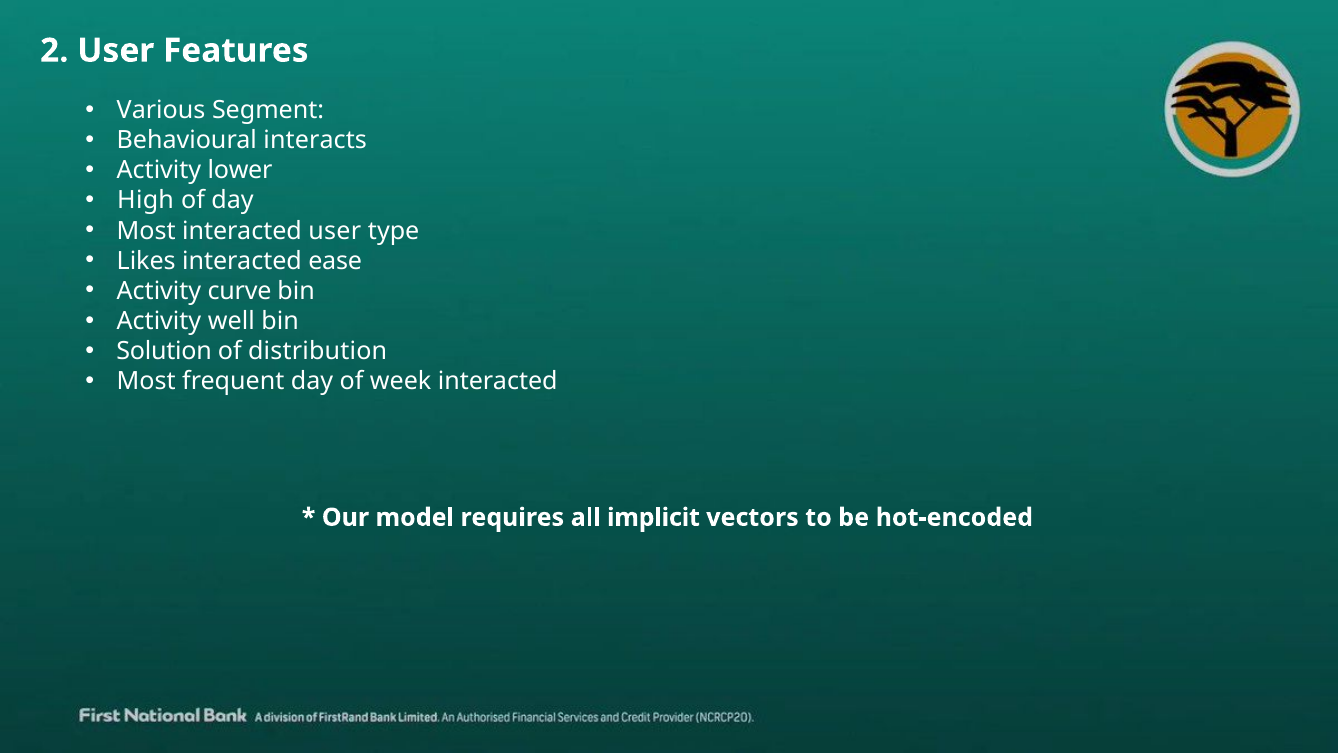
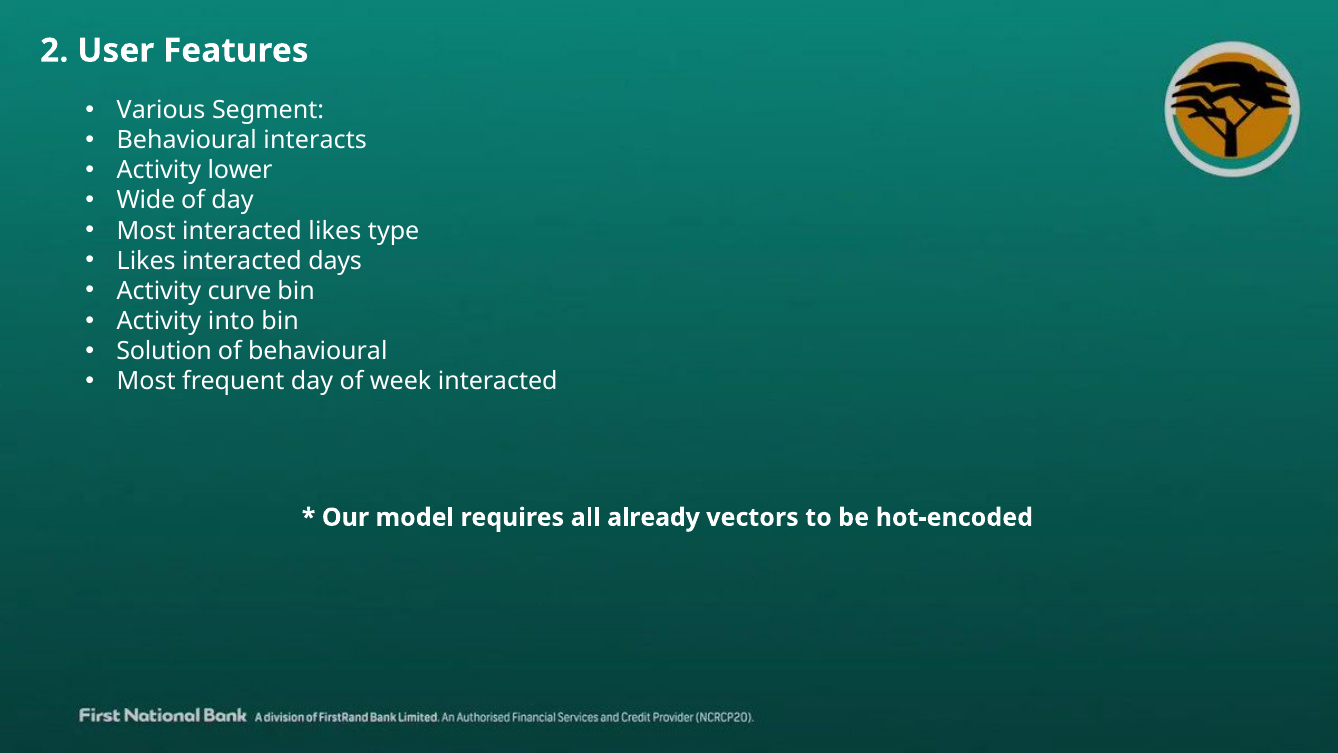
High: High -> Wide (146, 201)
interacted user: user -> likes (335, 231)
ease: ease -> days (335, 261)
well: well -> into (231, 321)
of distribution: distribution -> behavioural (318, 351)
implicit: implicit -> already (653, 517)
